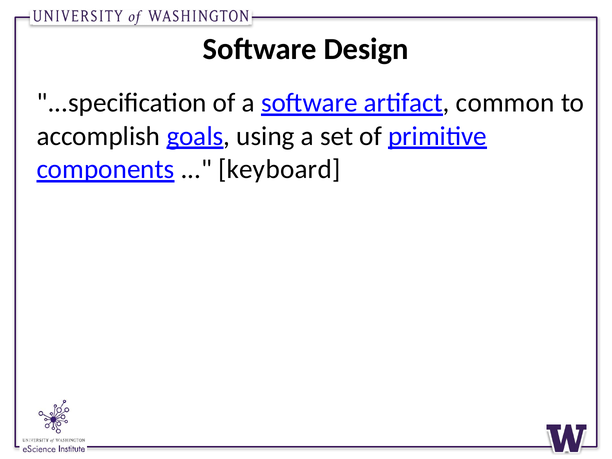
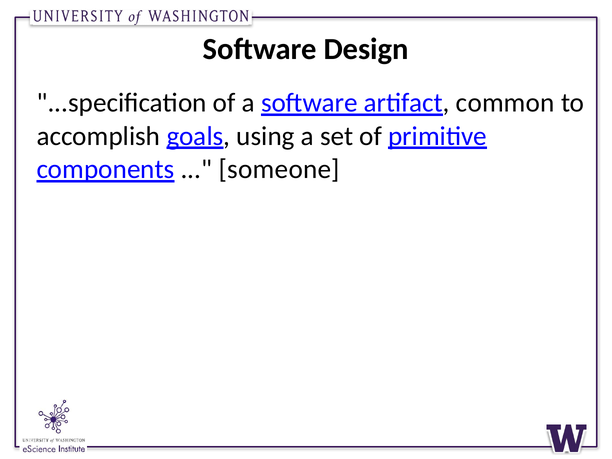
keyboard: keyboard -> someone (279, 169)
